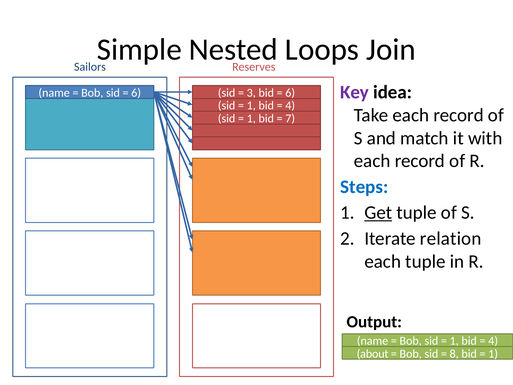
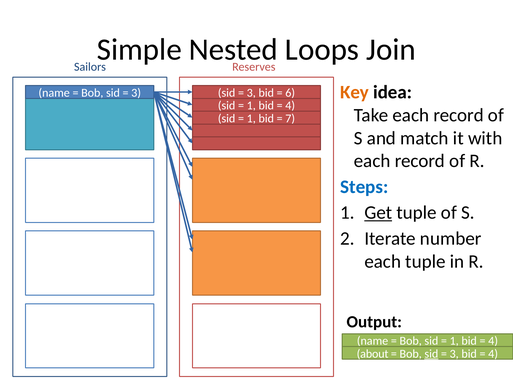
Key colour: purple -> orange (355, 92)
6: 6 -> 3 (136, 93)
relation: relation -> number (451, 238)
sid underline: none -> present (431, 354)
8: 8 -> 3 (454, 354)
1: 1 -> 4 (493, 354)
